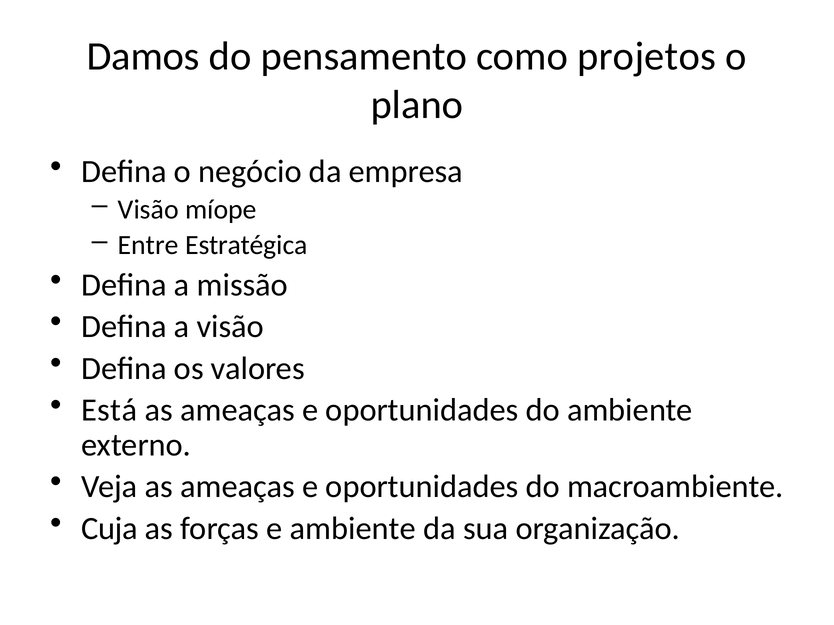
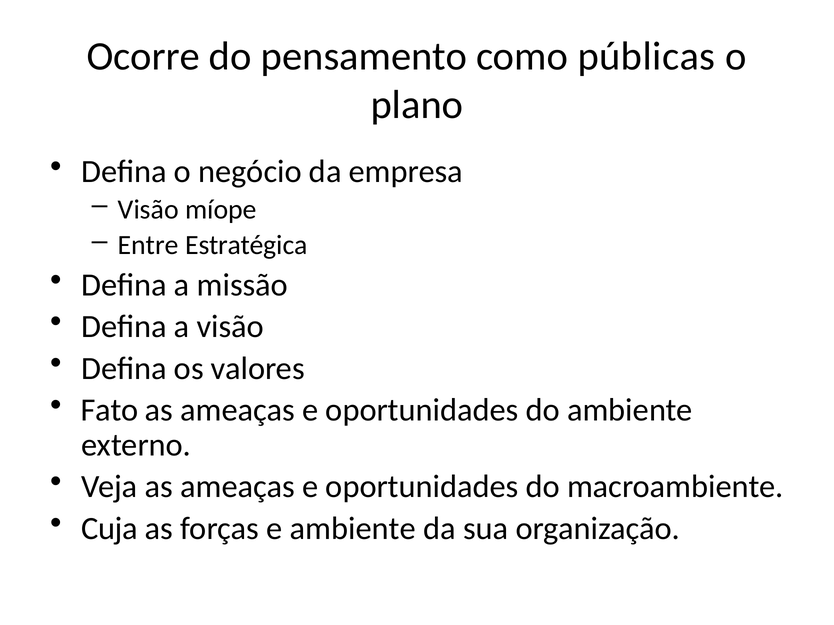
Damos: Damos -> Ocorre (143, 56)
projetos: projetos -> públicas (646, 56)
Está: Está -> Fato (110, 410)
